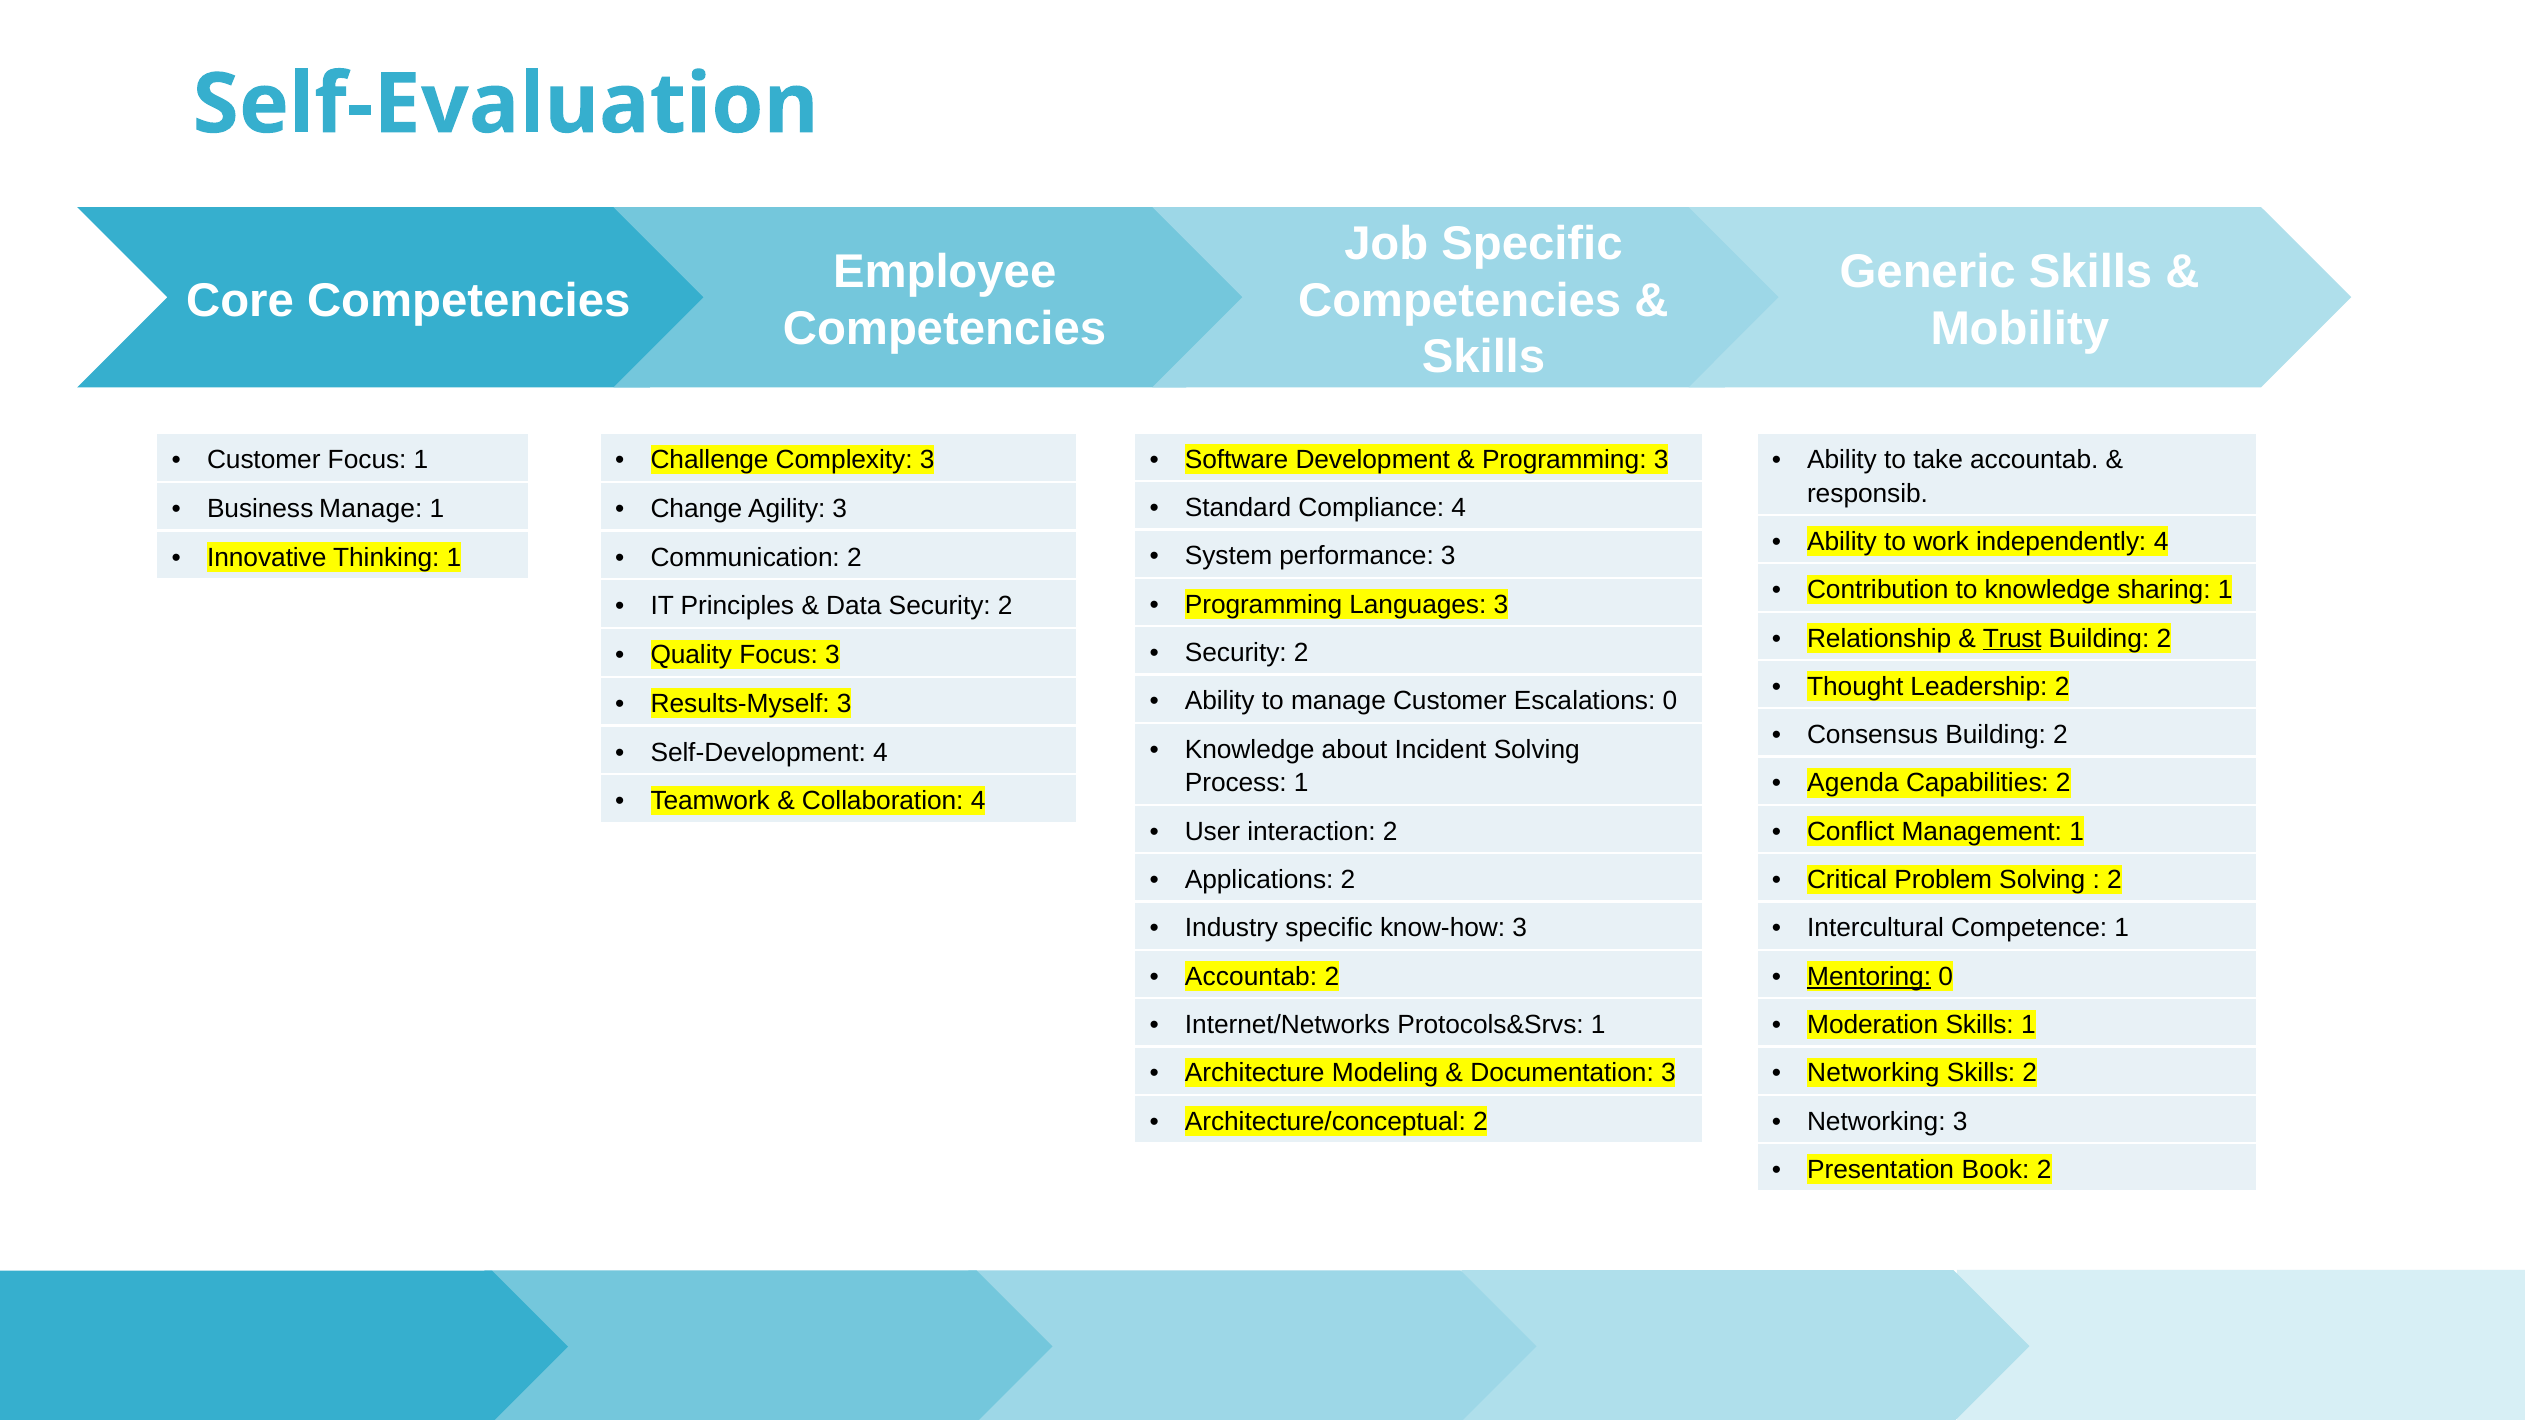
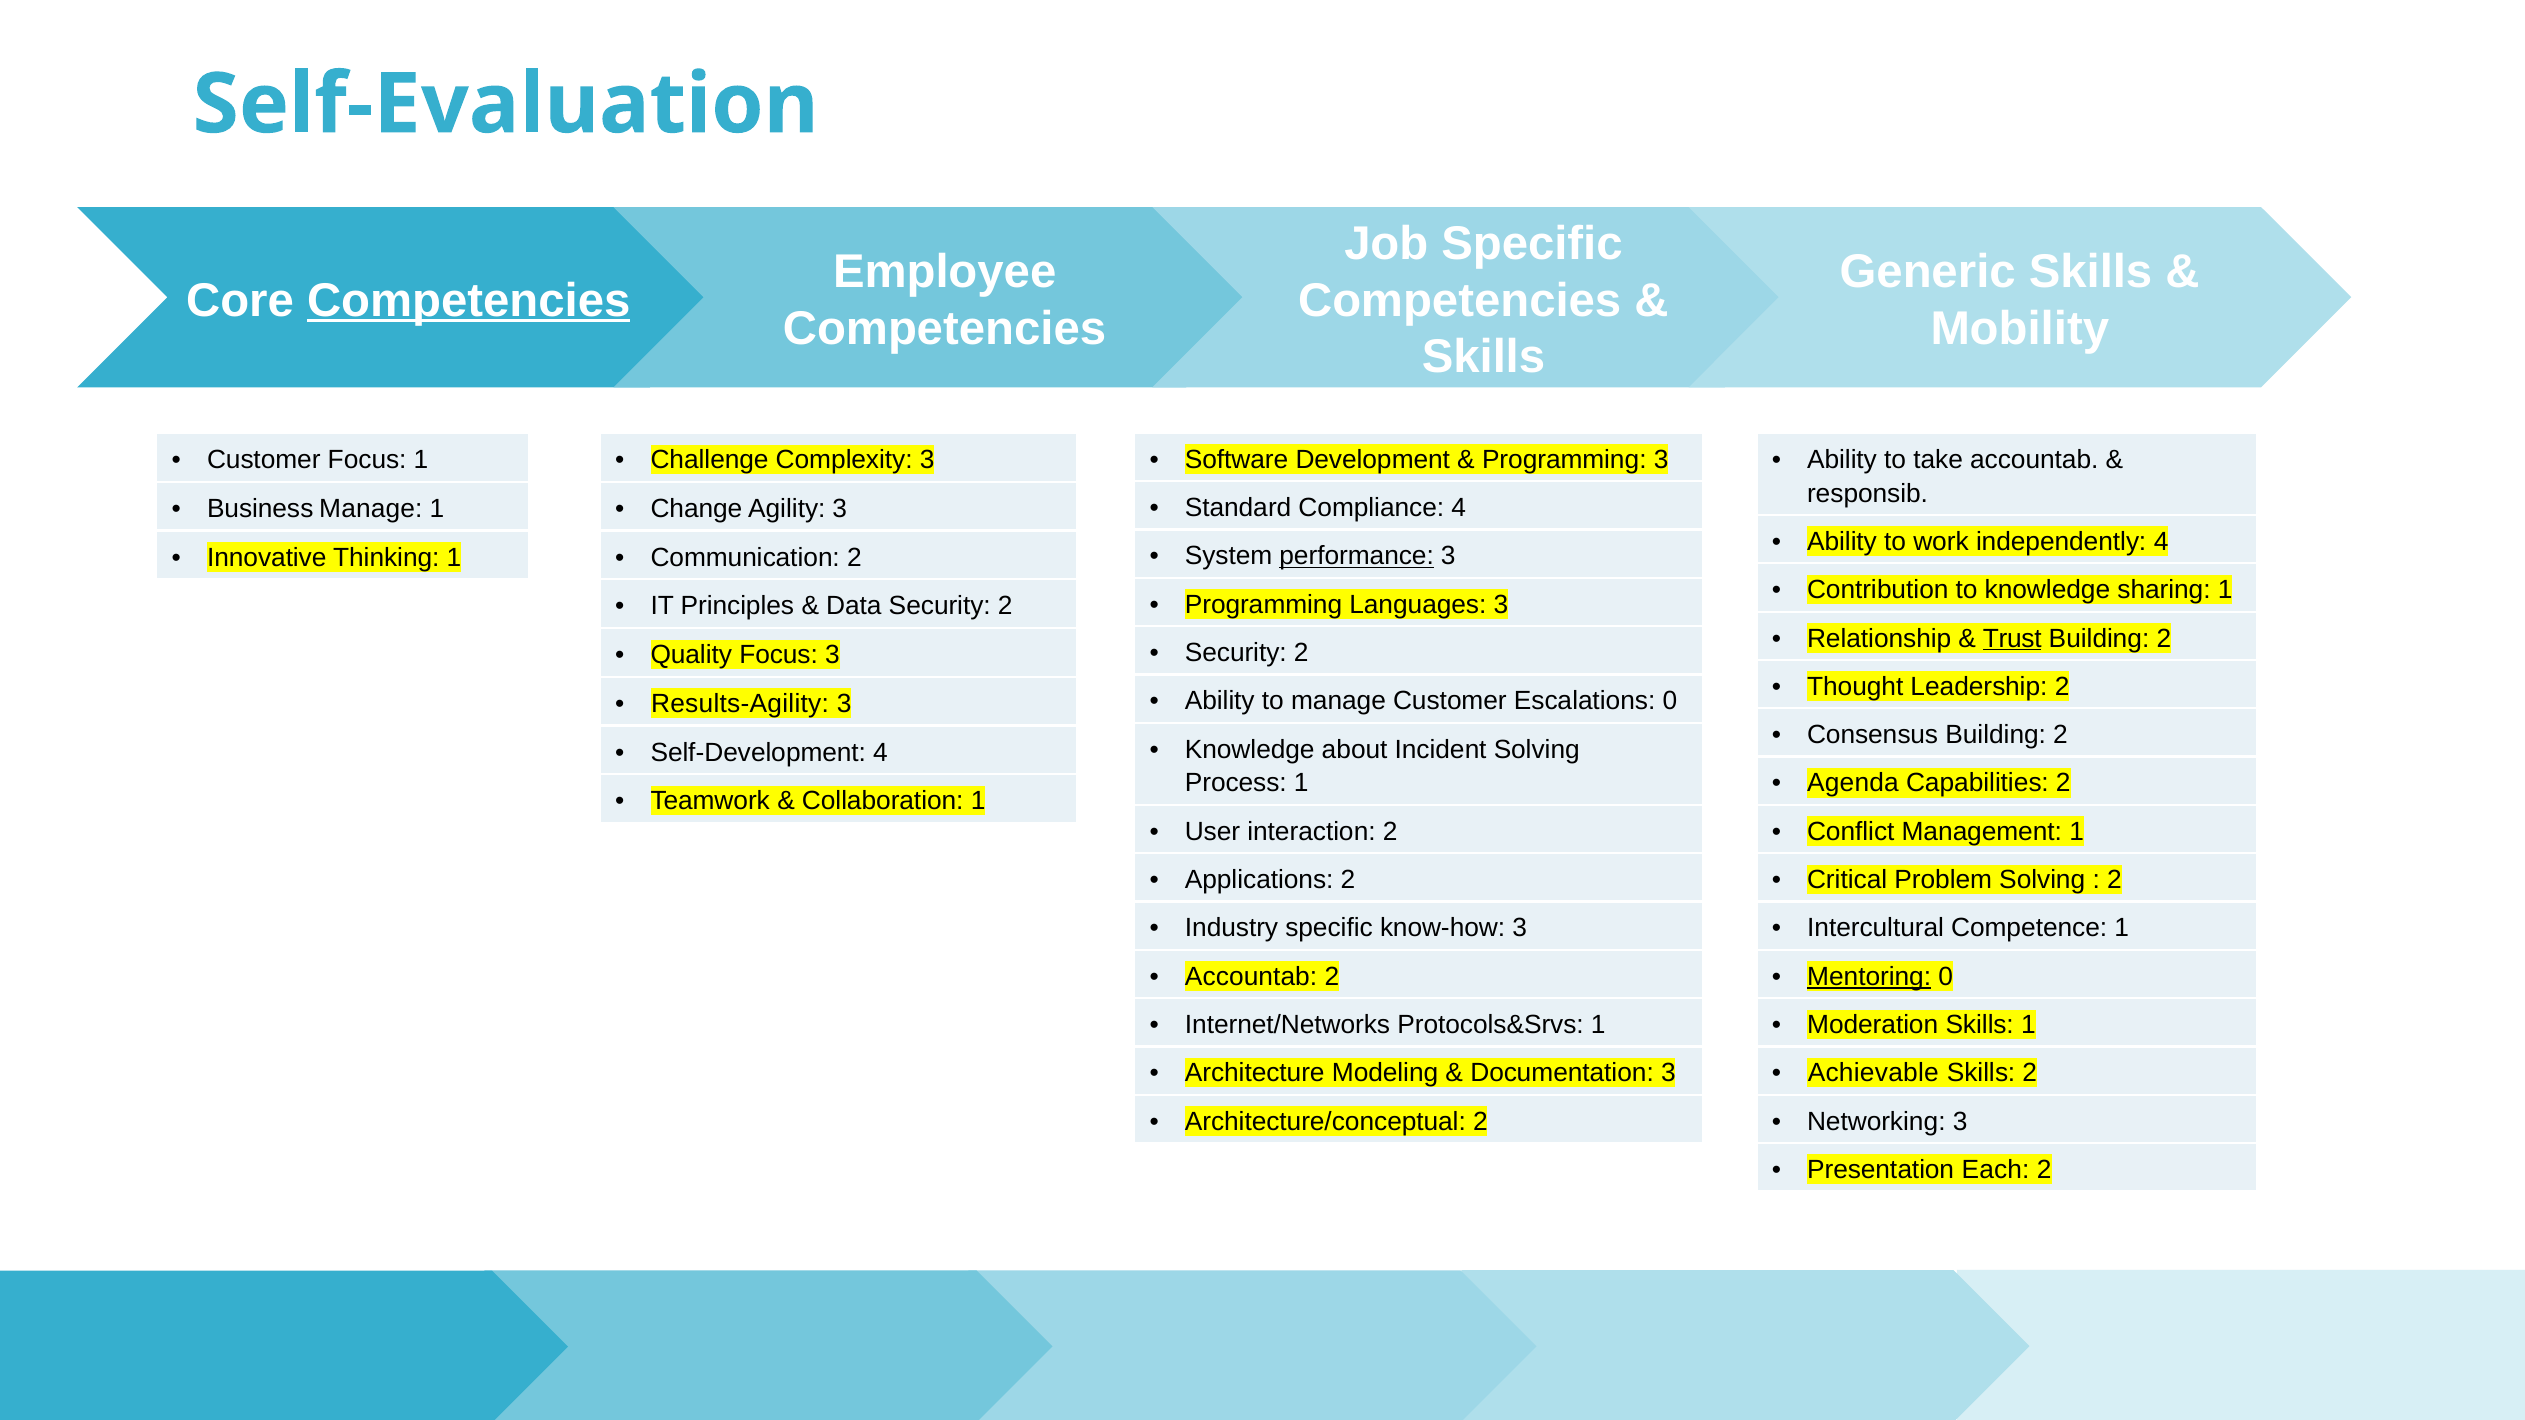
Competencies underline: none -> present (469, 301)
performance underline: none -> present (1357, 556)
Results-Myself: Results-Myself -> Results-Agility (740, 704)
Collaboration 4: 4 -> 1 (978, 801)
Networking: Networking -> Achievable (1873, 1073)
Book: Book -> Each (1996, 1170)
